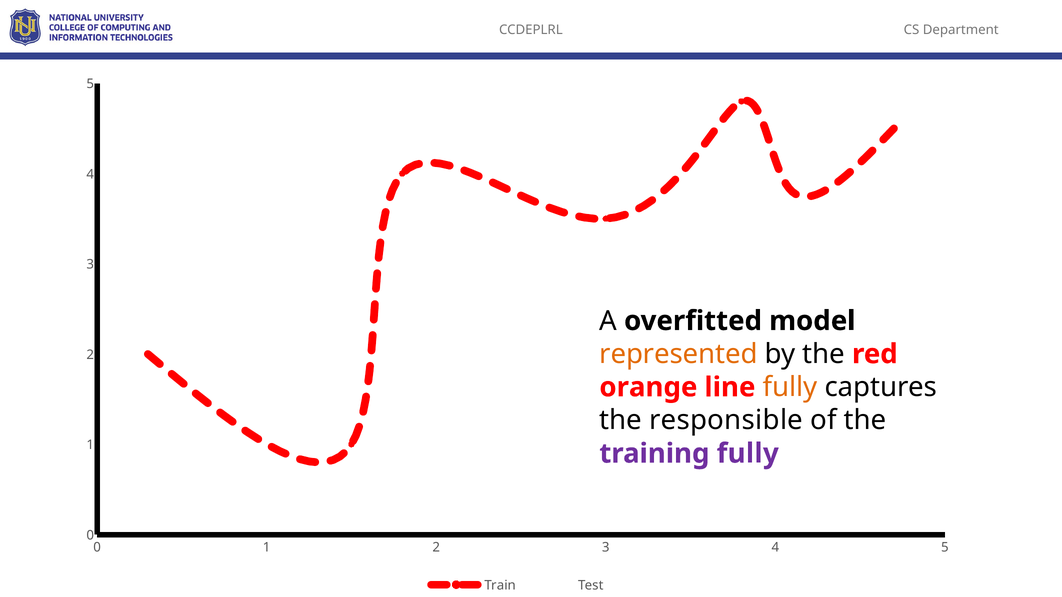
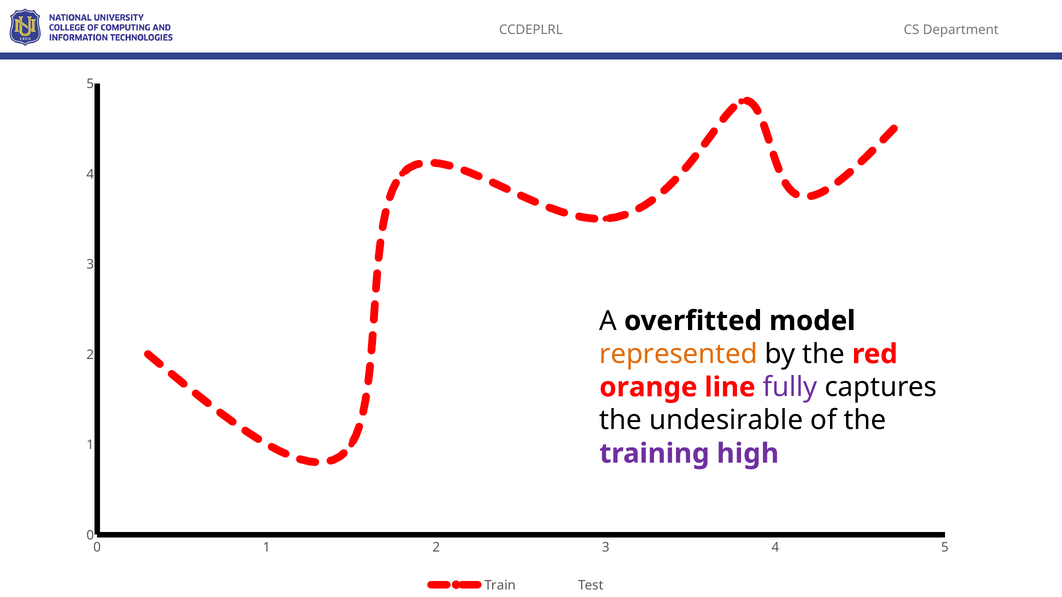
fully colour: orange -> purple (790, 387)
responsible: responsible -> undesirable (726, 421)
training fully: fully -> high (748, 454)
